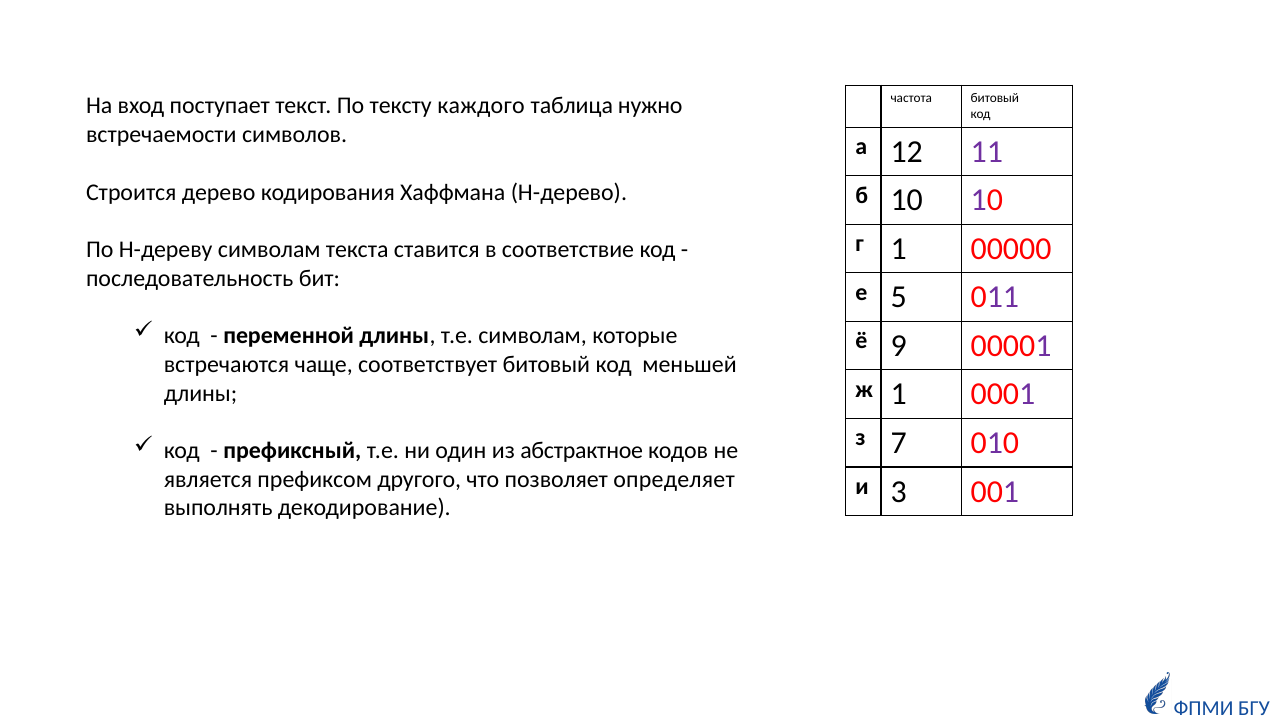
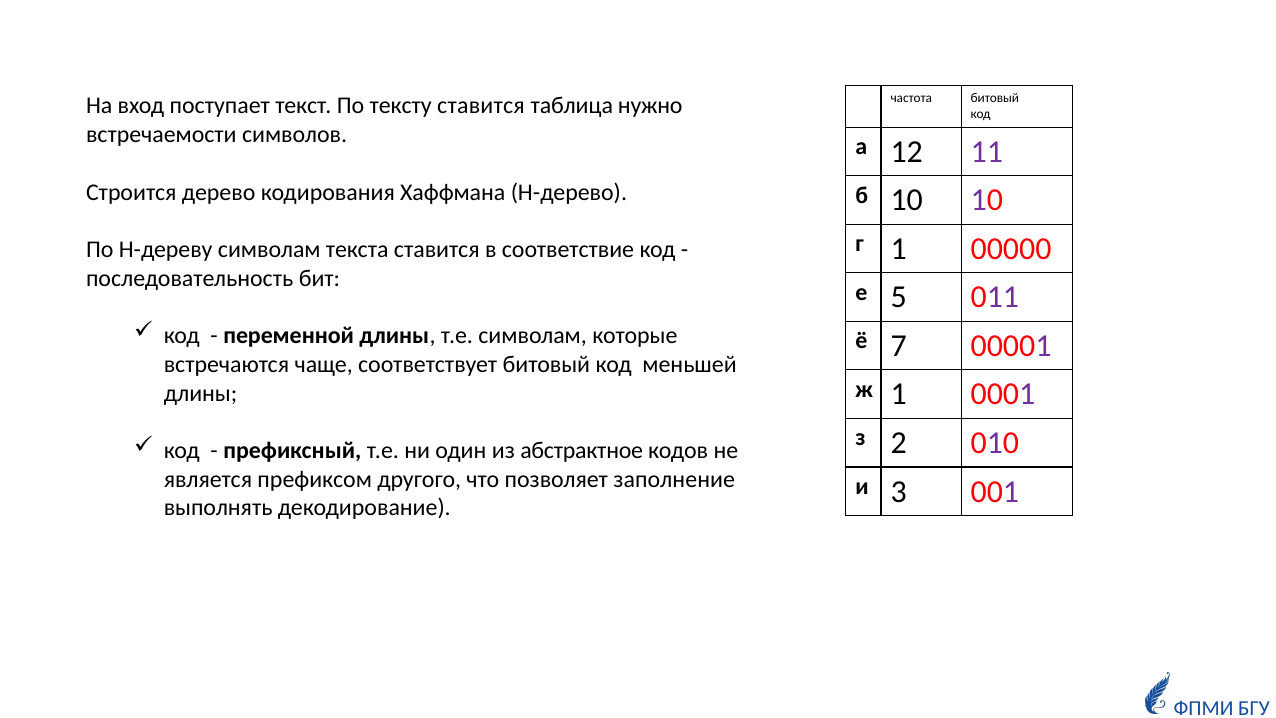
тексту каждого: каждого -> ставится (481, 106)
9: 9 -> 7 (899, 346)
7: 7 -> 2 (899, 443)
определяет: определяет -> заполнение (674, 479)
